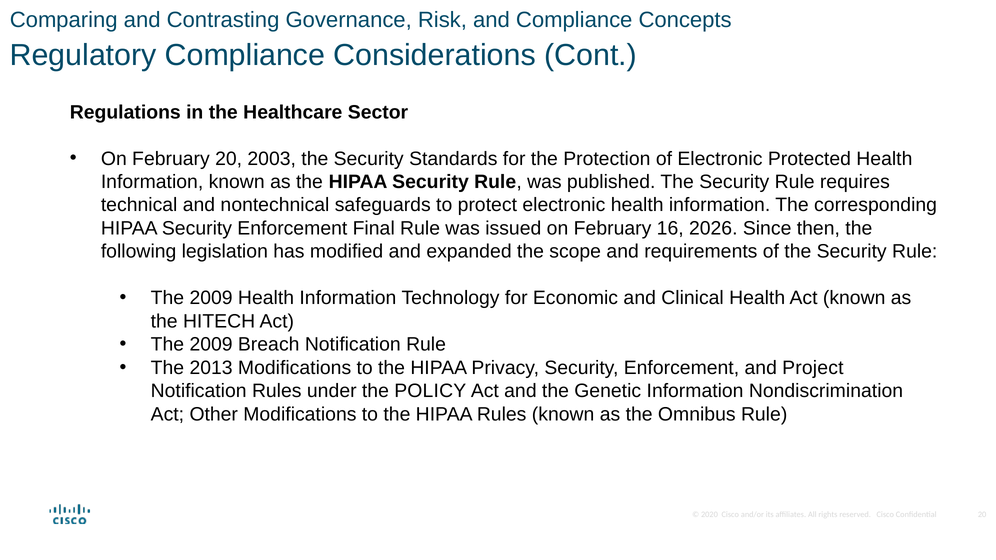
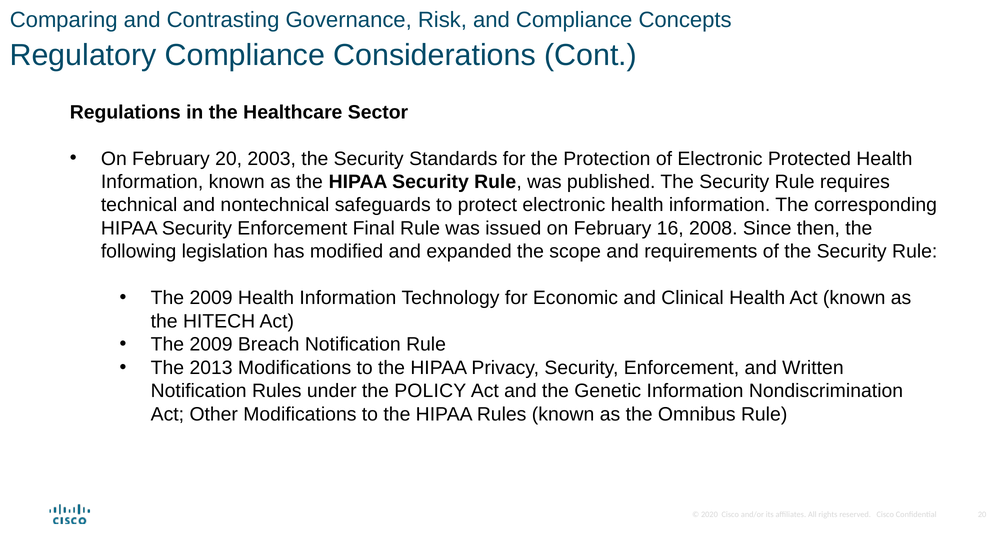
2026: 2026 -> 2008 (713, 228)
Project: Project -> Written (813, 368)
